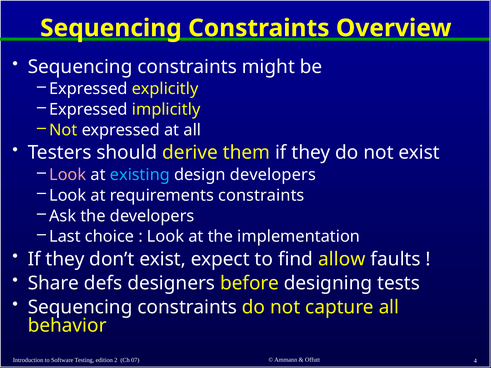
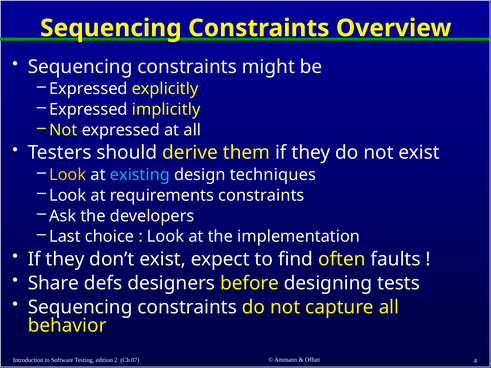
Look colour: pink -> yellow (68, 175)
design developers: developers -> techniques (273, 175)
allow: allow -> often (342, 259)
